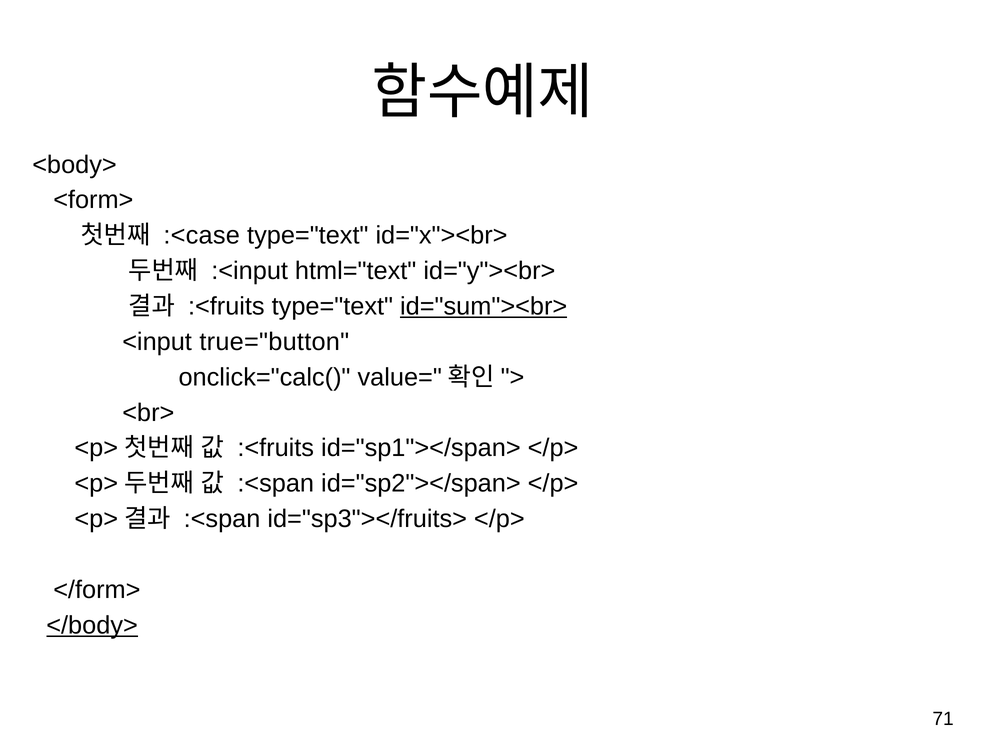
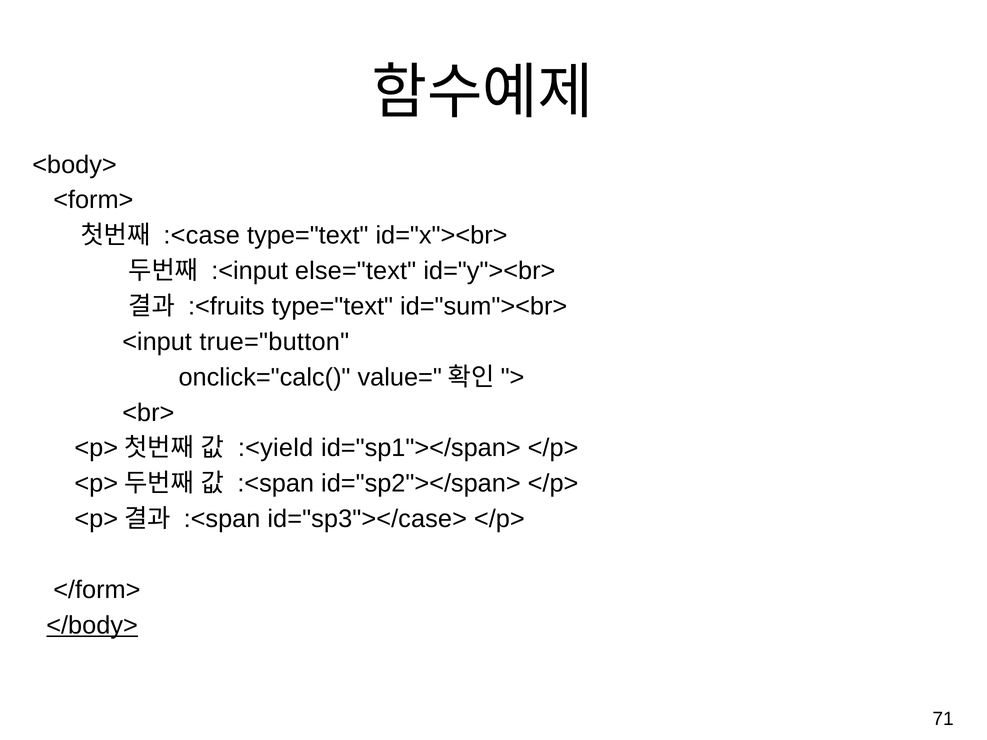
html="text: html="text -> else="text (356, 271)
id="sum"><br> underline: present -> none (484, 307)
:<fruits: :<fruits -> :<yield (276, 448)
id="sp3"></fruits>: id="sp3"></fruits> -> id="sp3"></case> (367, 519)
